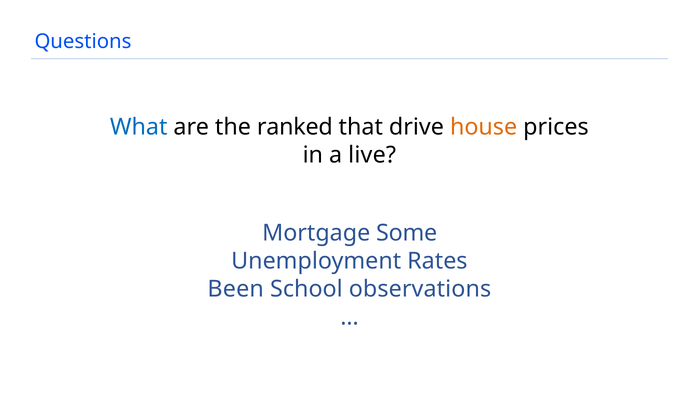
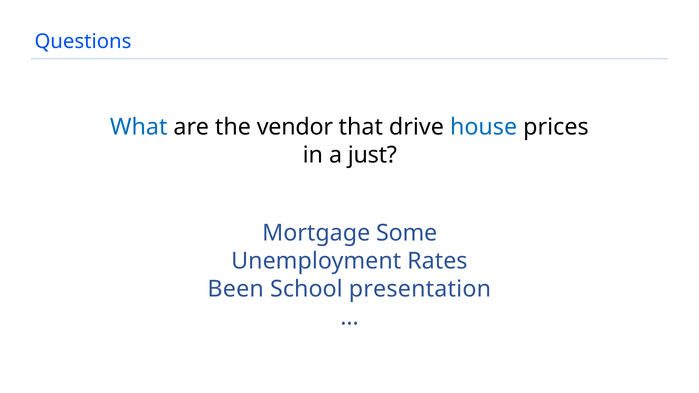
ranked: ranked -> vendor (295, 127)
house colour: orange -> blue (484, 127)
live: live -> just (372, 155)
observations: observations -> presentation (420, 289)
